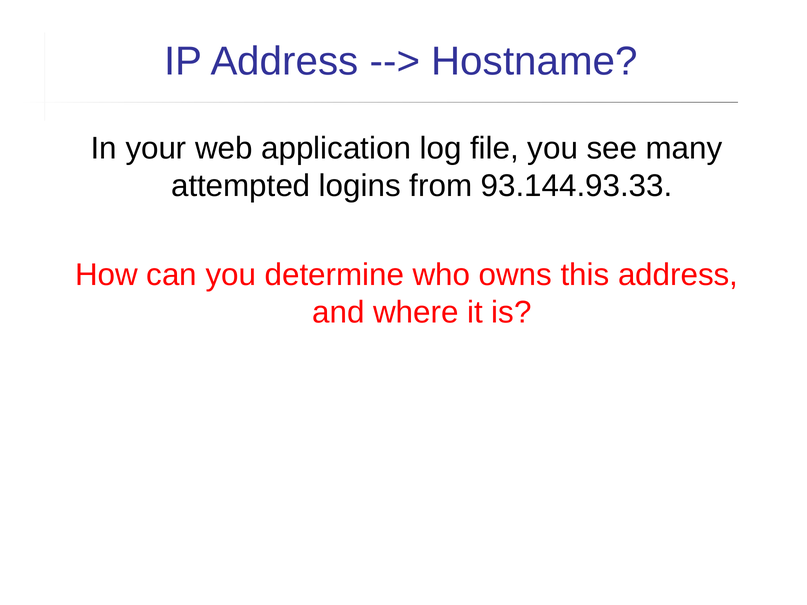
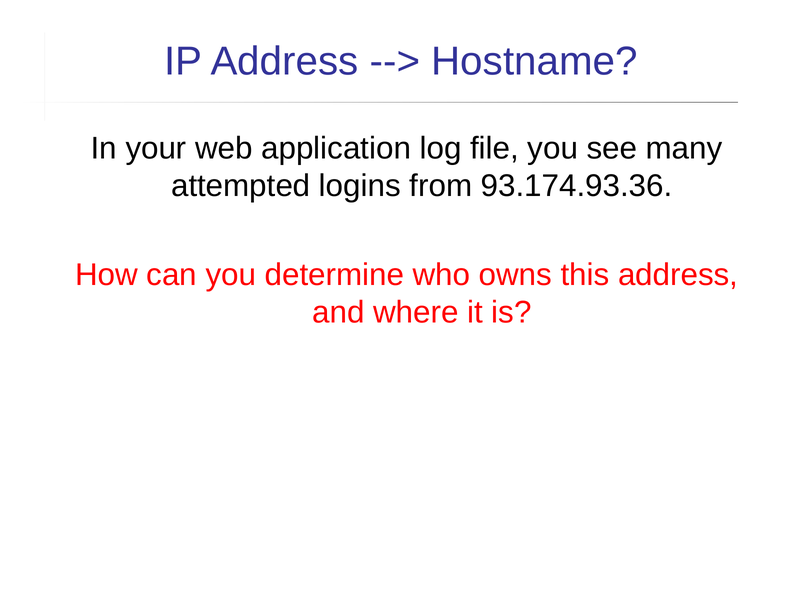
93.144.93.33: 93.144.93.33 -> 93.174.93.36 (577, 186)
